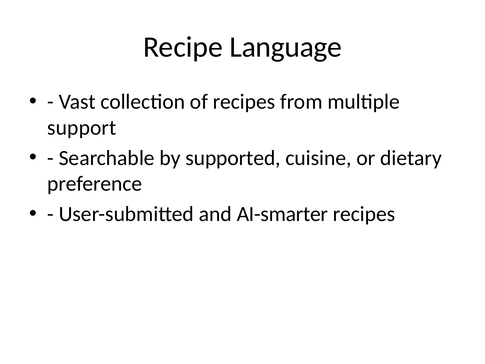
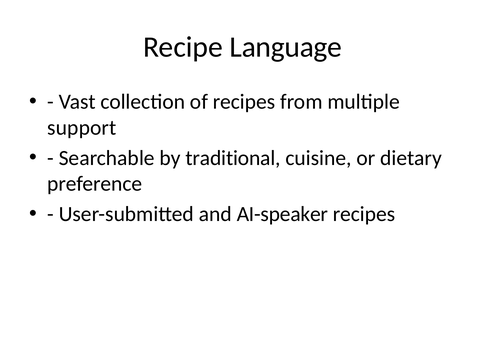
supported: supported -> traditional (233, 158)
AI-smarter: AI-smarter -> AI-speaker (282, 214)
